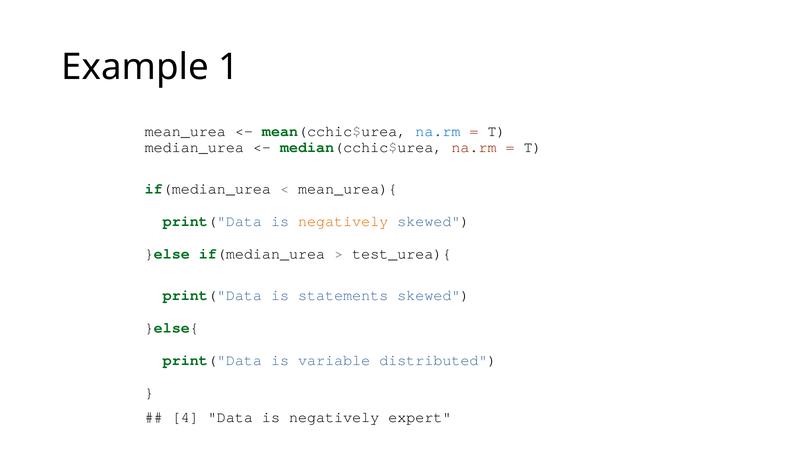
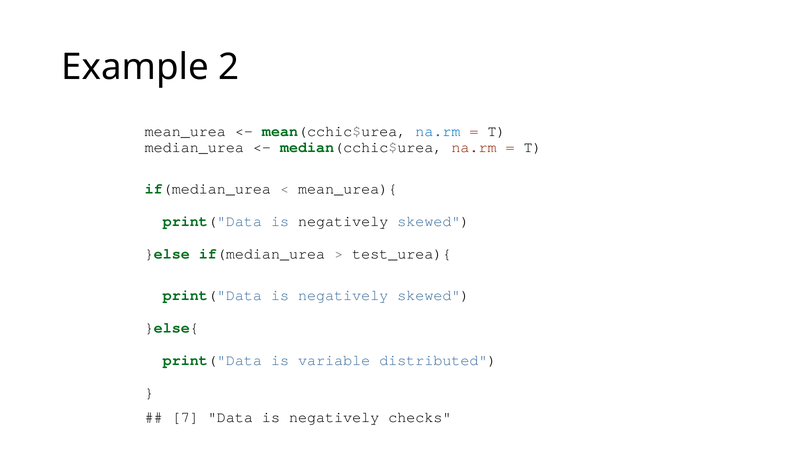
1: 1 -> 2 (229, 67)
negatively colour: orange -> black (343, 221)
statements: statements -> negatively (343, 295)
4: 4 -> 7 (185, 417)
expert: expert -> checks (420, 417)
